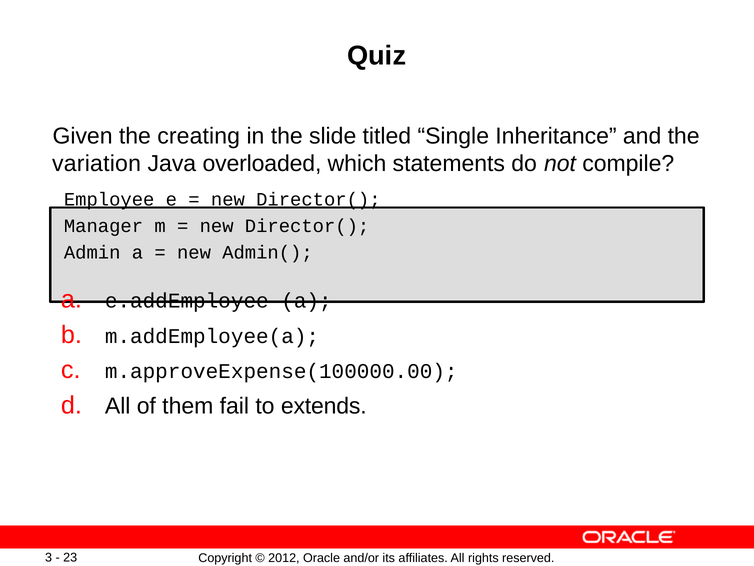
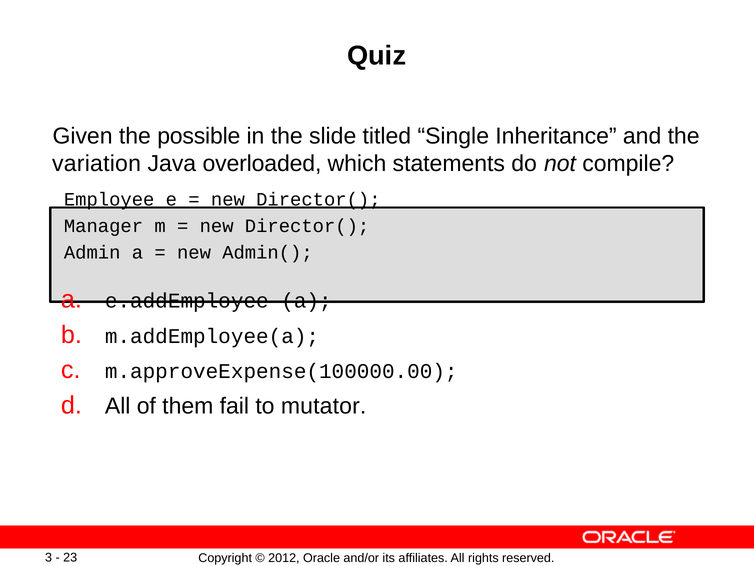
creating: creating -> possible (199, 136)
extends: extends -> mutator (324, 406)
